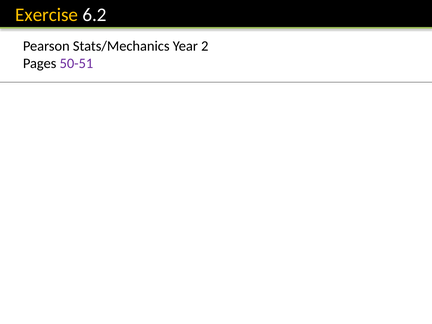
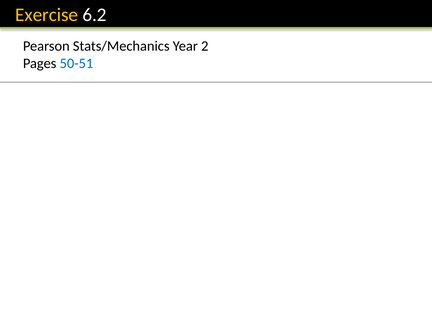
50-51 colour: purple -> blue (76, 63)
